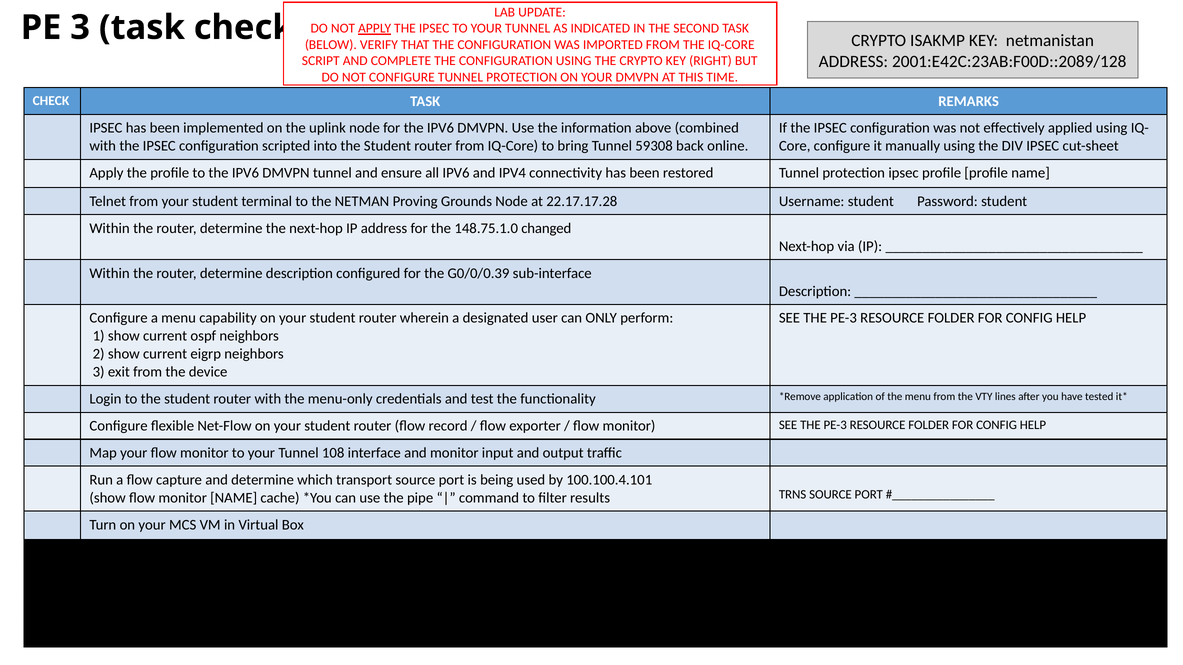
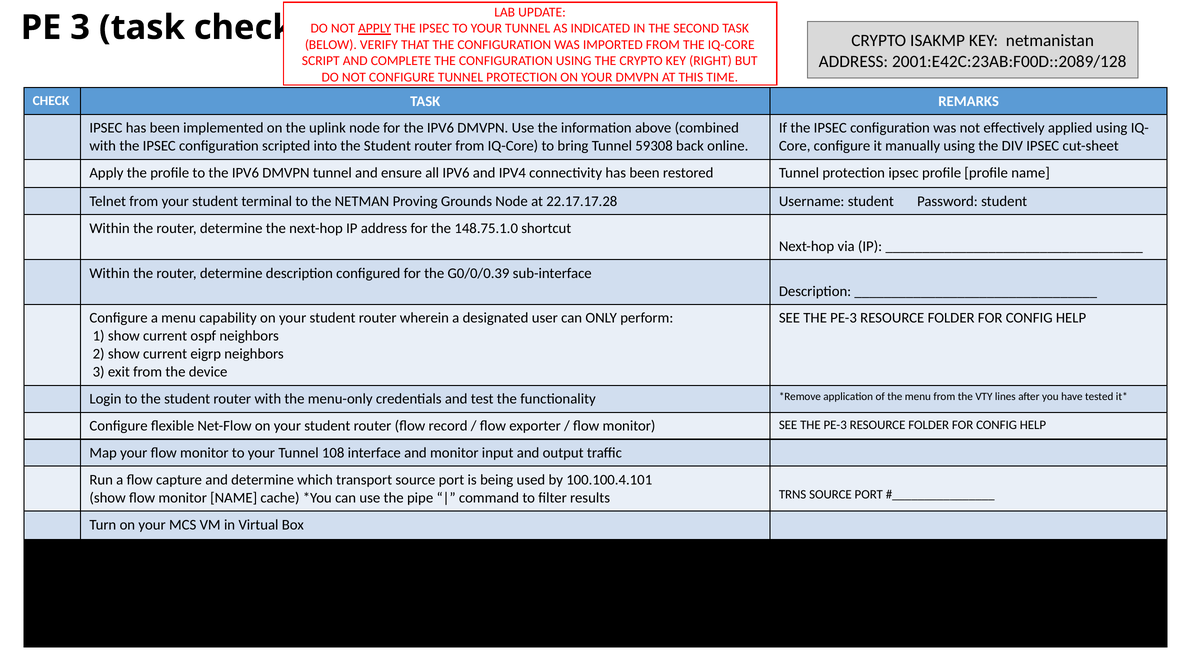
changed: changed -> shortcut (546, 228)
